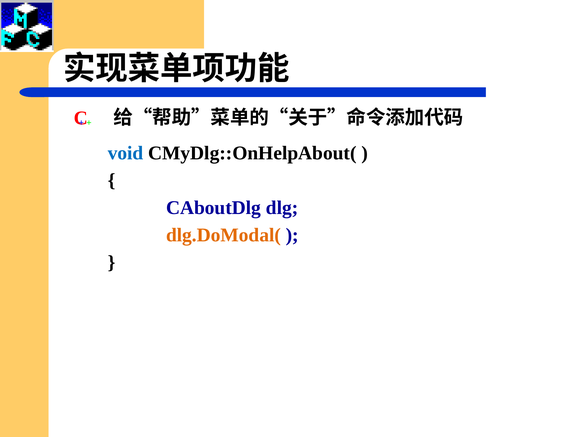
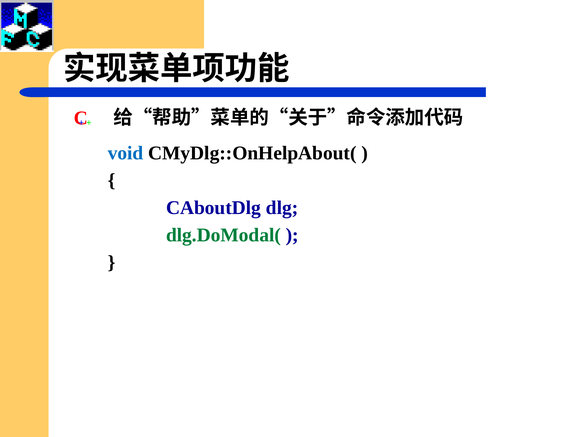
dlg.DoModal( colour: orange -> green (224, 235)
